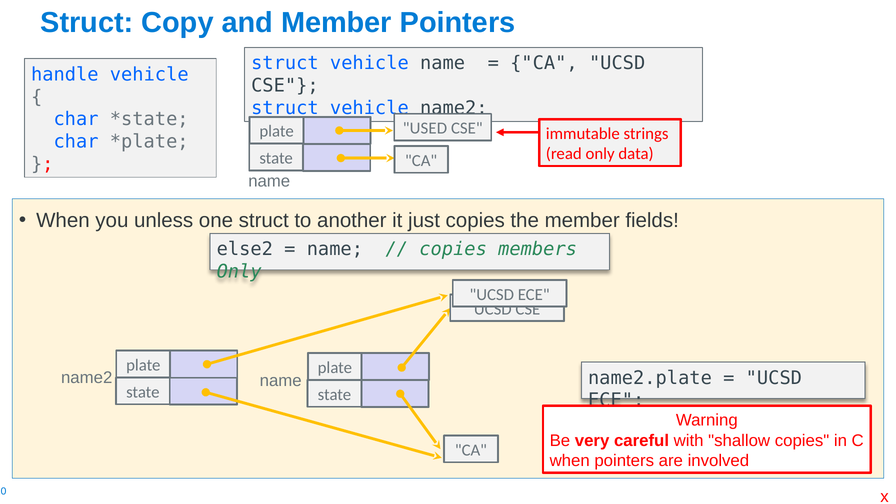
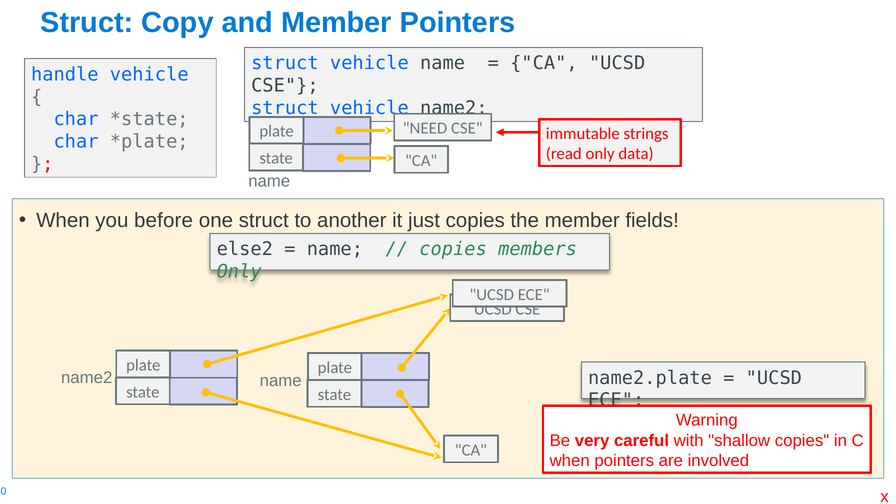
USED: USED -> NEED (425, 128)
unless: unless -> before (164, 221)
